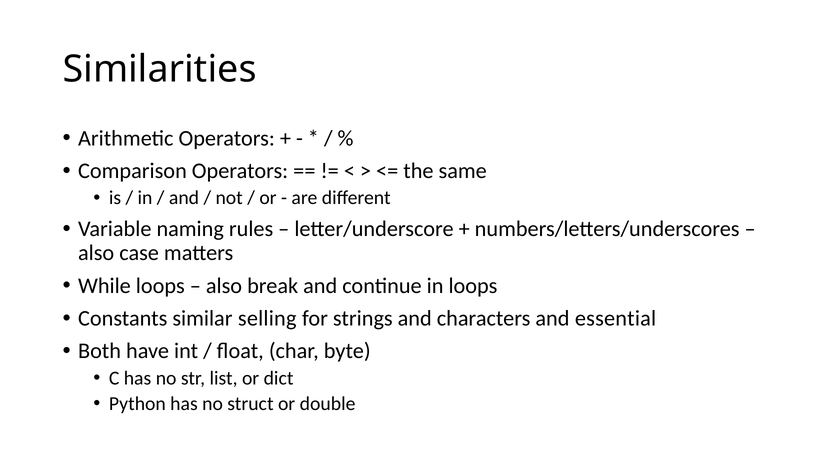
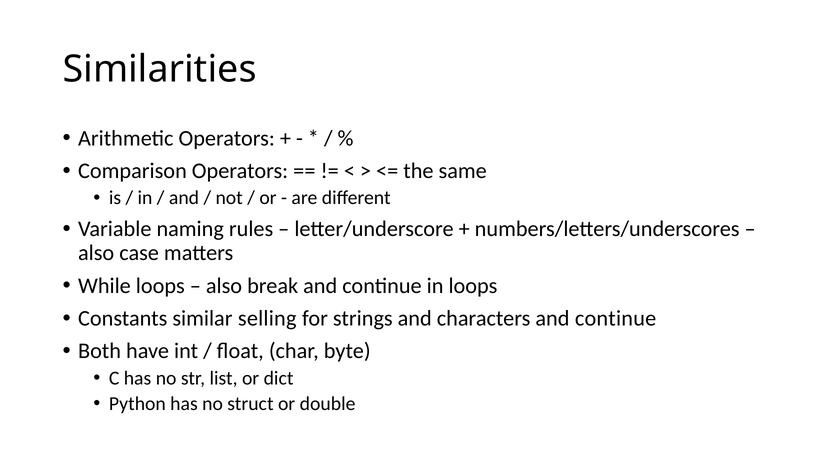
characters and essential: essential -> continue (616, 318)
